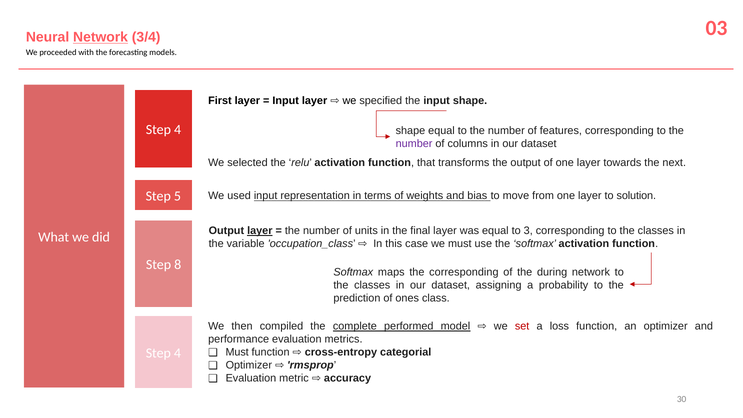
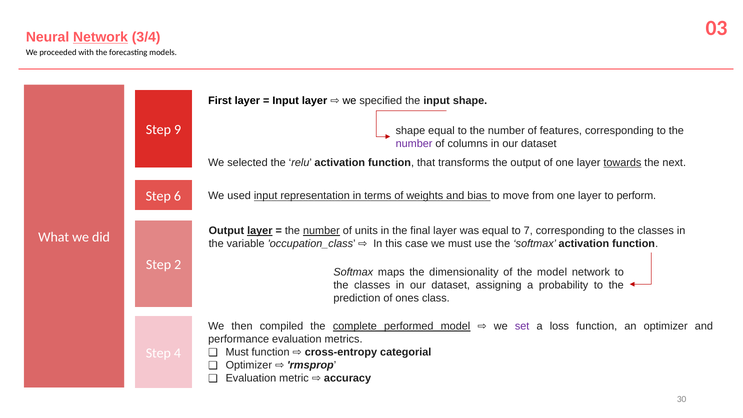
4: 4 -> 9 (178, 130)
towards underline: none -> present (622, 163)
5: 5 -> 6 (177, 196)
solution: solution -> perform (636, 196)
number underline: none -> present (321, 231)
3: 3 -> 7 (528, 231)
8: 8 -> 2 (178, 265)
the corresponding: corresponding -> dimensionality (464, 272)
the during: during -> model (552, 272)
set colour: red -> purple (522, 326)
